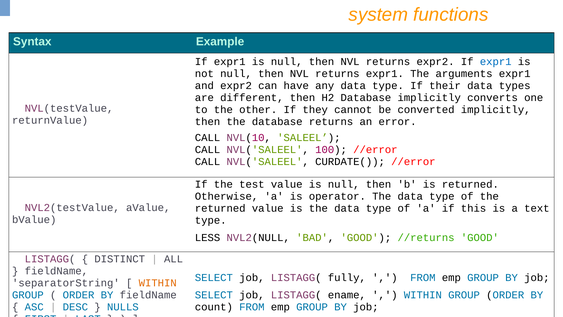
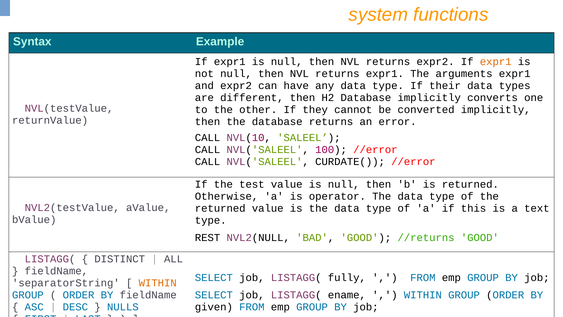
expr1 colour: blue -> orange (496, 62)
LESS: LESS -> REST (208, 237)
count: count -> given (214, 307)
